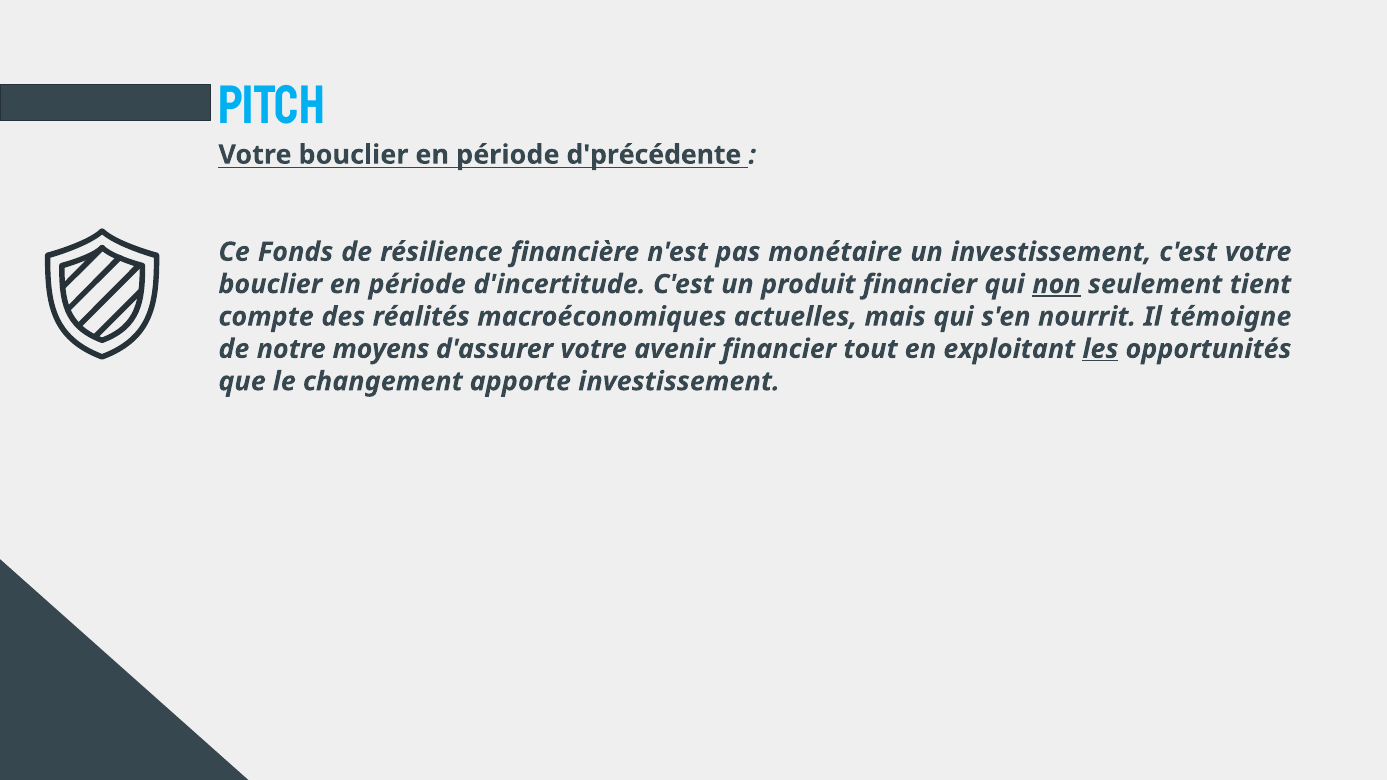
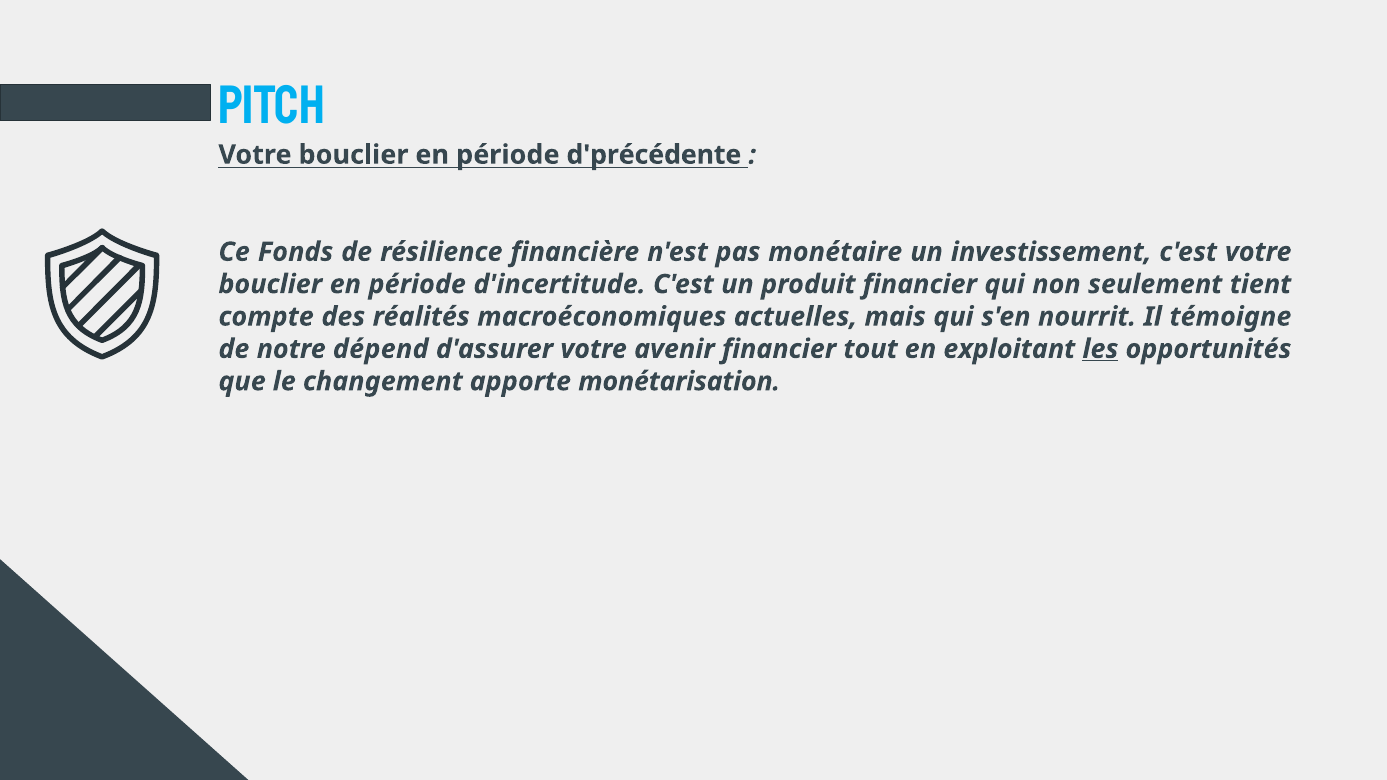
non underline: present -> none (1056, 284)
moyens: moyens -> dépend (381, 349)
apporte investissement: investissement -> monétarisation (679, 382)
